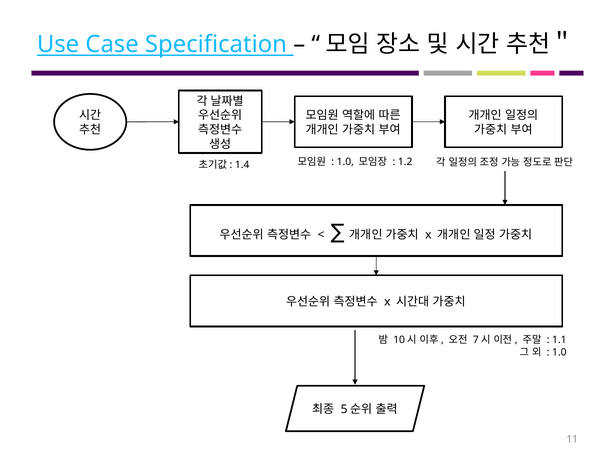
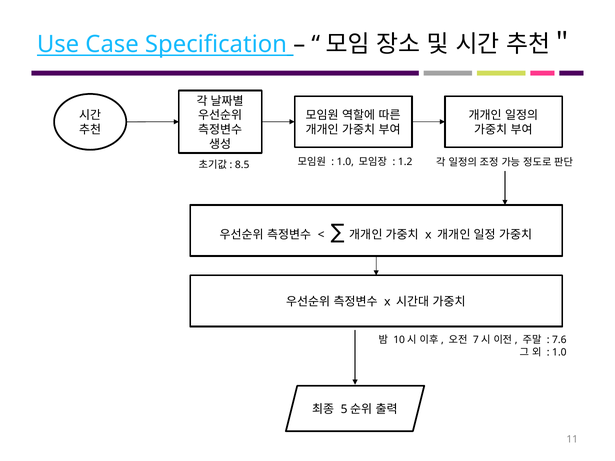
1.4: 1.4 -> 8.5 (242, 165)
1.1: 1.1 -> 7.6 (559, 340)
